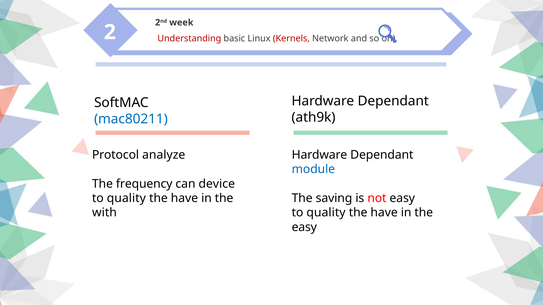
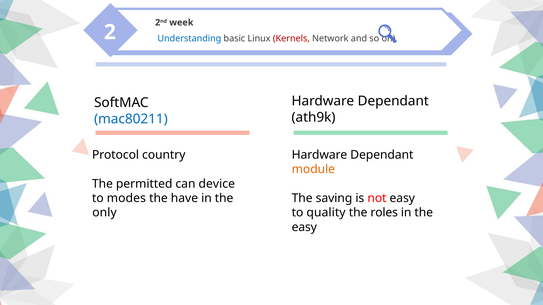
Understanding colour: red -> blue (189, 39)
analyze: analyze -> country (164, 155)
module colour: blue -> orange (313, 170)
frequency: frequency -> permitted (144, 184)
quality: quality -> modes (126, 199)
with: with -> only (104, 213)
have: have -> roles (384, 213)
